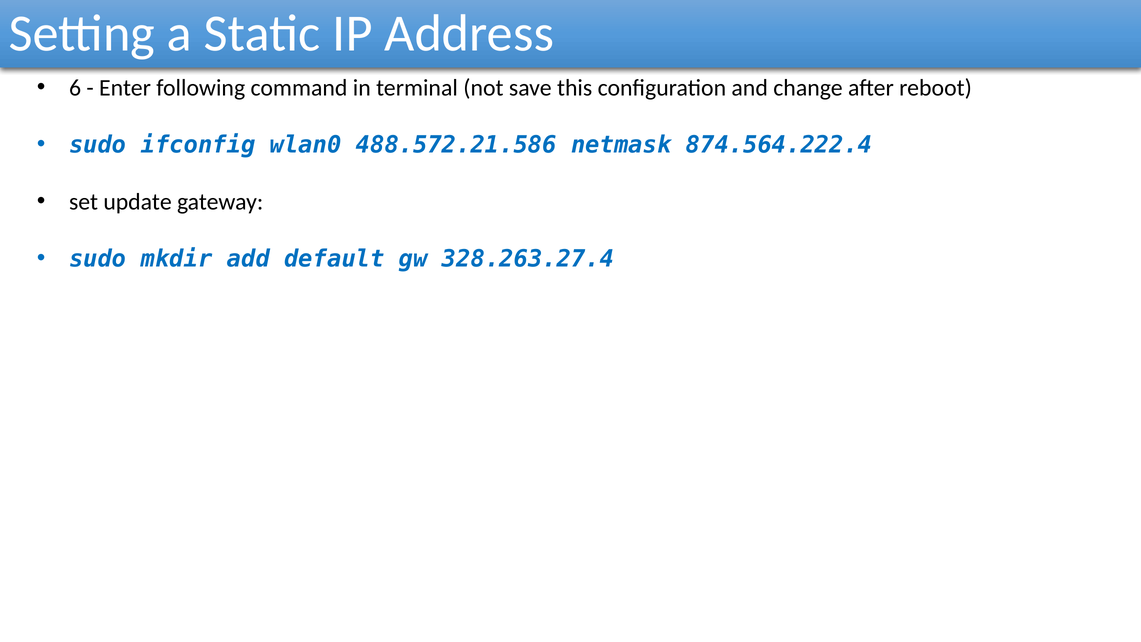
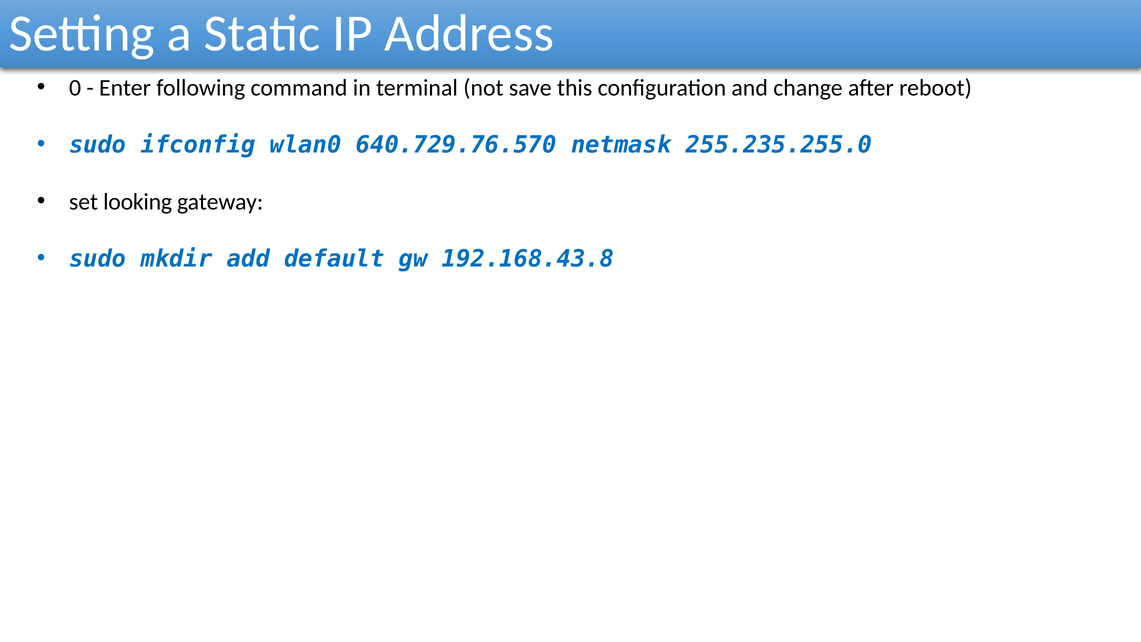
6: 6 -> 0 (75, 88)
488.572.21.586: 488.572.21.586 -> 640.729.76.570 (456, 145)
874.564.222.4: 874.564.222.4 -> 255.235.255.0 (779, 145)
update: update -> looking (138, 202)
328.263.27.4: 328.263.27.4 -> 192.168.43.8 (528, 259)
